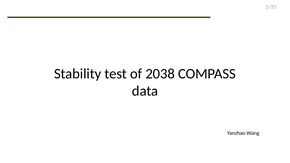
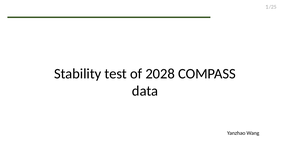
2038: 2038 -> 2028 (160, 74)
